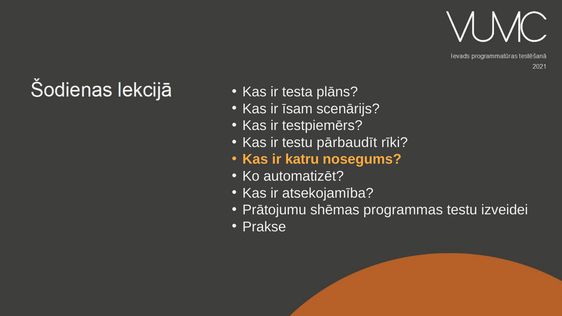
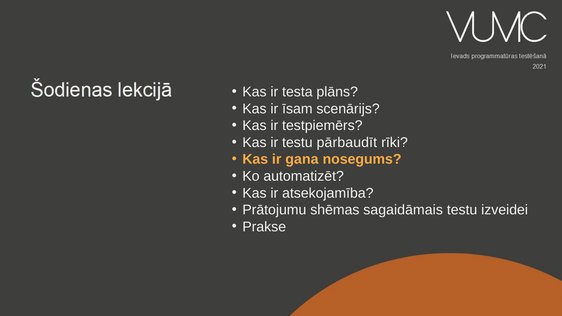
katru: katru -> gana (302, 159)
programmas: programmas -> sagaidāmais (403, 210)
